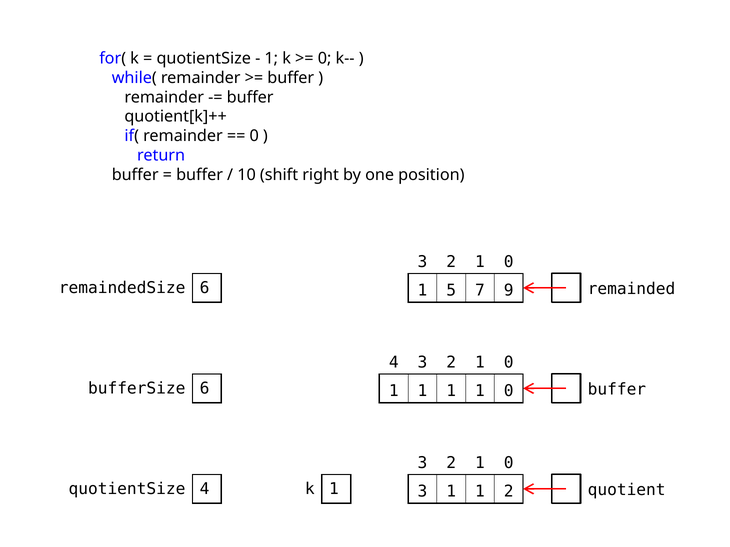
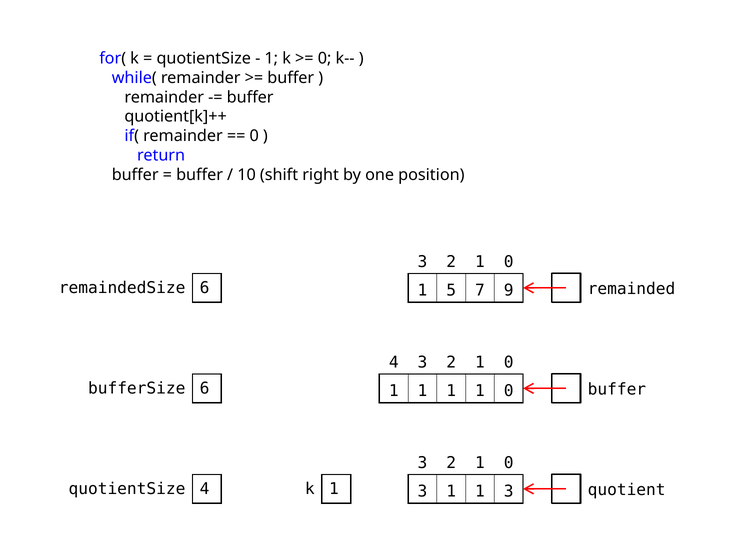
1 2: 2 -> 3 (509, 492)
